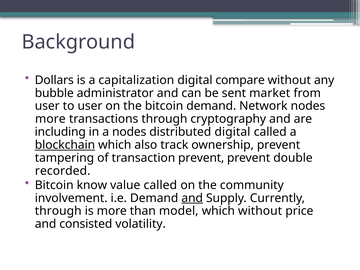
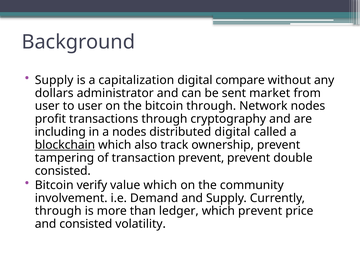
Dollars: Dollars -> Supply (54, 80)
bubble: bubble -> dollars (54, 93)
bitcoin demand: demand -> through (211, 106)
more: more -> profit (50, 119)
recorded: recorded -> consisted (63, 171)
know: know -> verify (92, 185)
value called: called -> which (160, 185)
and underline: present -> none (192, 198)
model: model -> ledger (179, 211)
which without: without -> prevent (260, 211)
